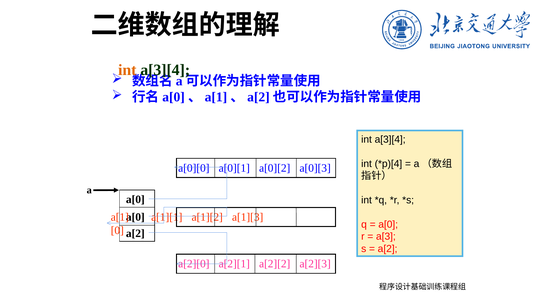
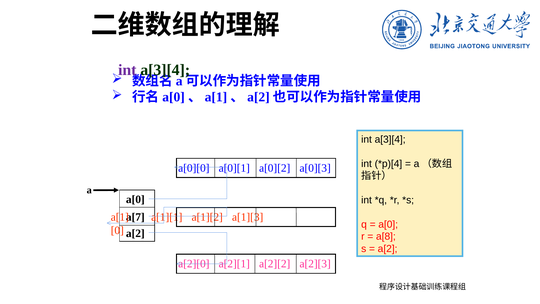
int colour: orange -> purple (127, 70)
a[0: a[0 -> a[7 (135, 217)
a[3: a[3 -> a[8 (386, 236)
